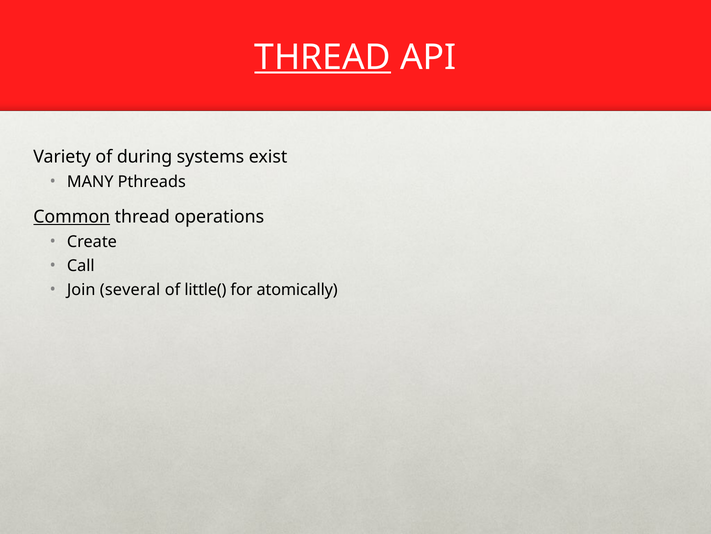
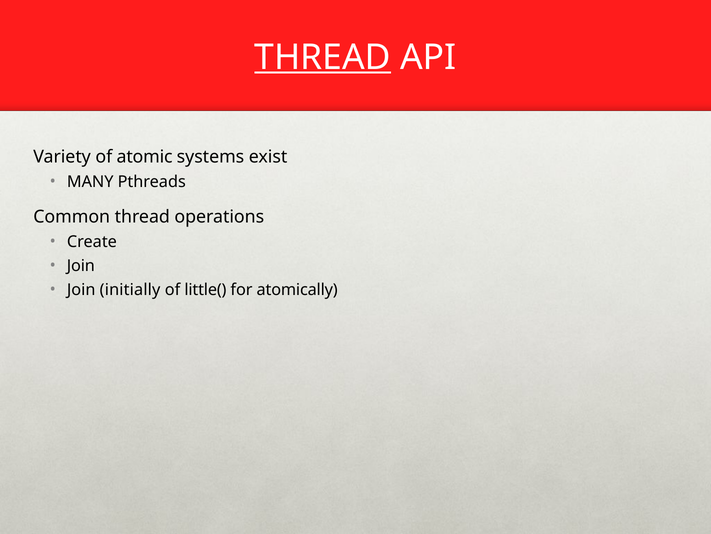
during: during -> atomic (145, 157)
Common underline: present -> none (72, 217)
Call: Call -> Join (81, 265)
several: several -> initially (130, 289)
